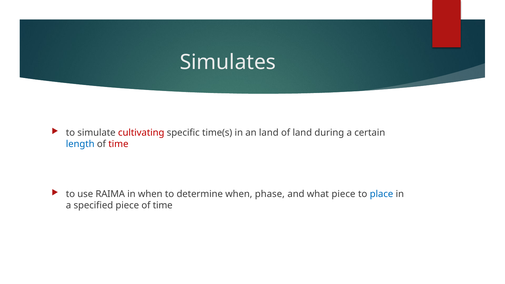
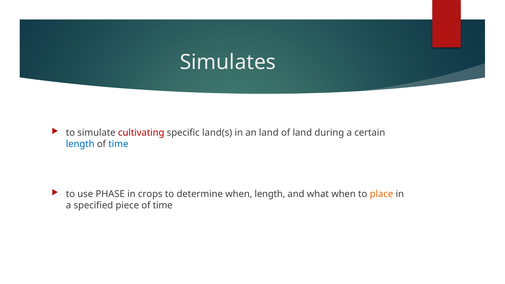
time(s: time(s -> land(s (217, 133)
time colour: red -> blue (118, 144)
RAIMA: RAIMA -> PHASE (110, 194)
in when: when -> crops (150, 194)
when phase: phase -> length (270, 194)
what piece: piece -> when (344, 194)
place colour: blue -> orange (381, 194)
